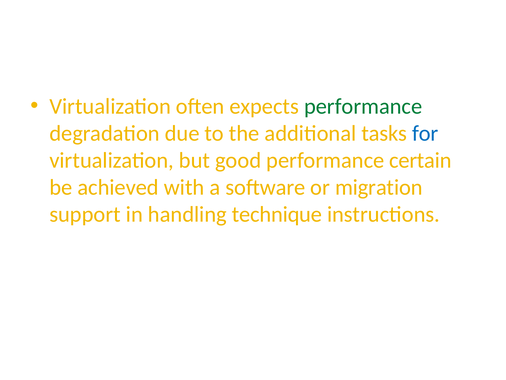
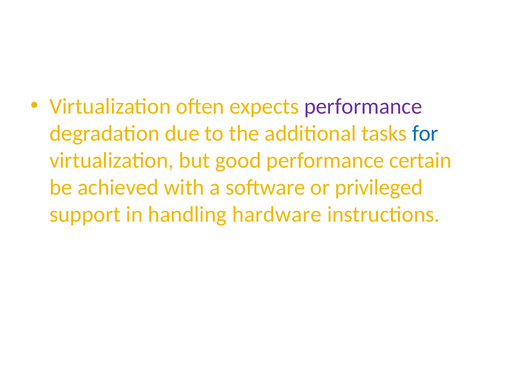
performance colour: green -> purple (363, 106)
migration: migration -> privileged (379, 187)
technique: technique -> hardware (277, 214)
